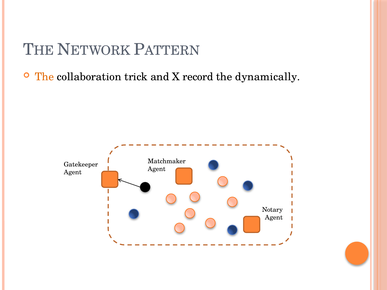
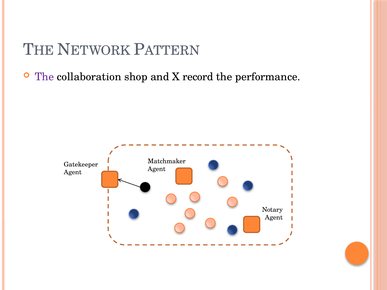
The colour: orange -> purple (44, 77)
trick: trick -> shop (136, 77)
dynamically: dynamically -> performance (268, 77)
